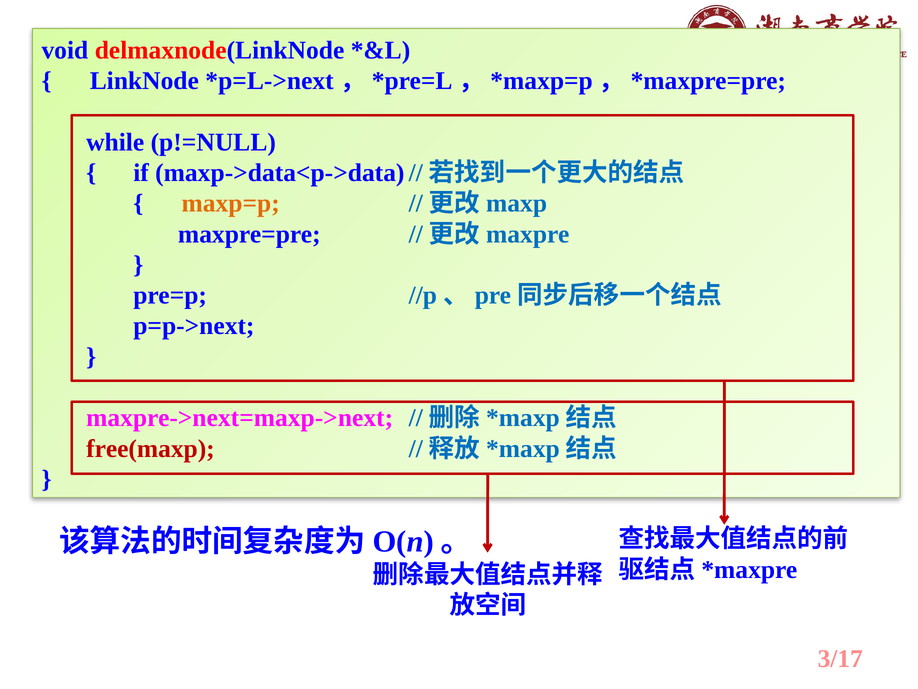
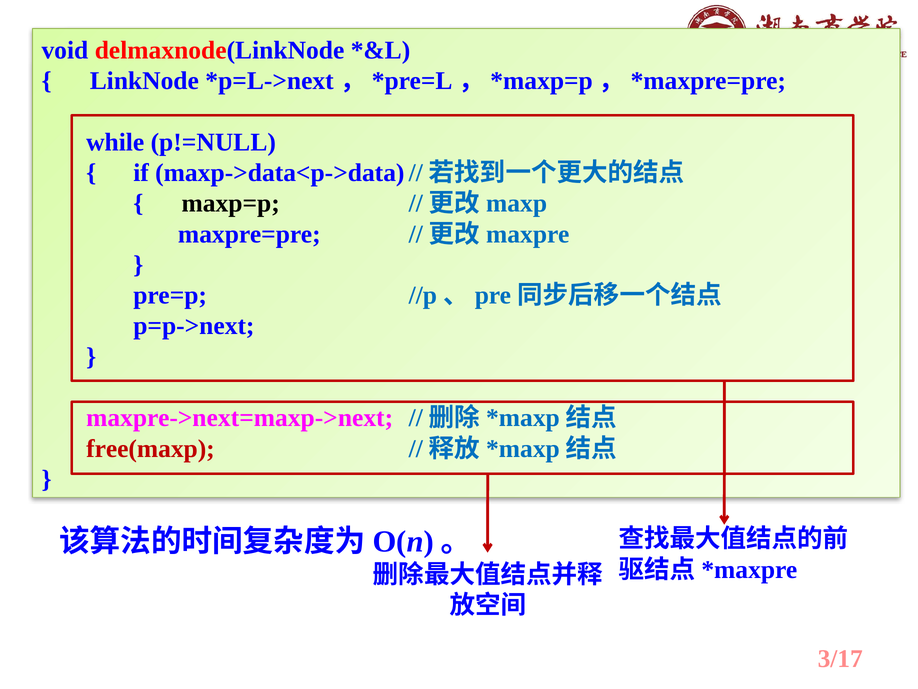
maxp=p colour: orange -> black (231, 203)
